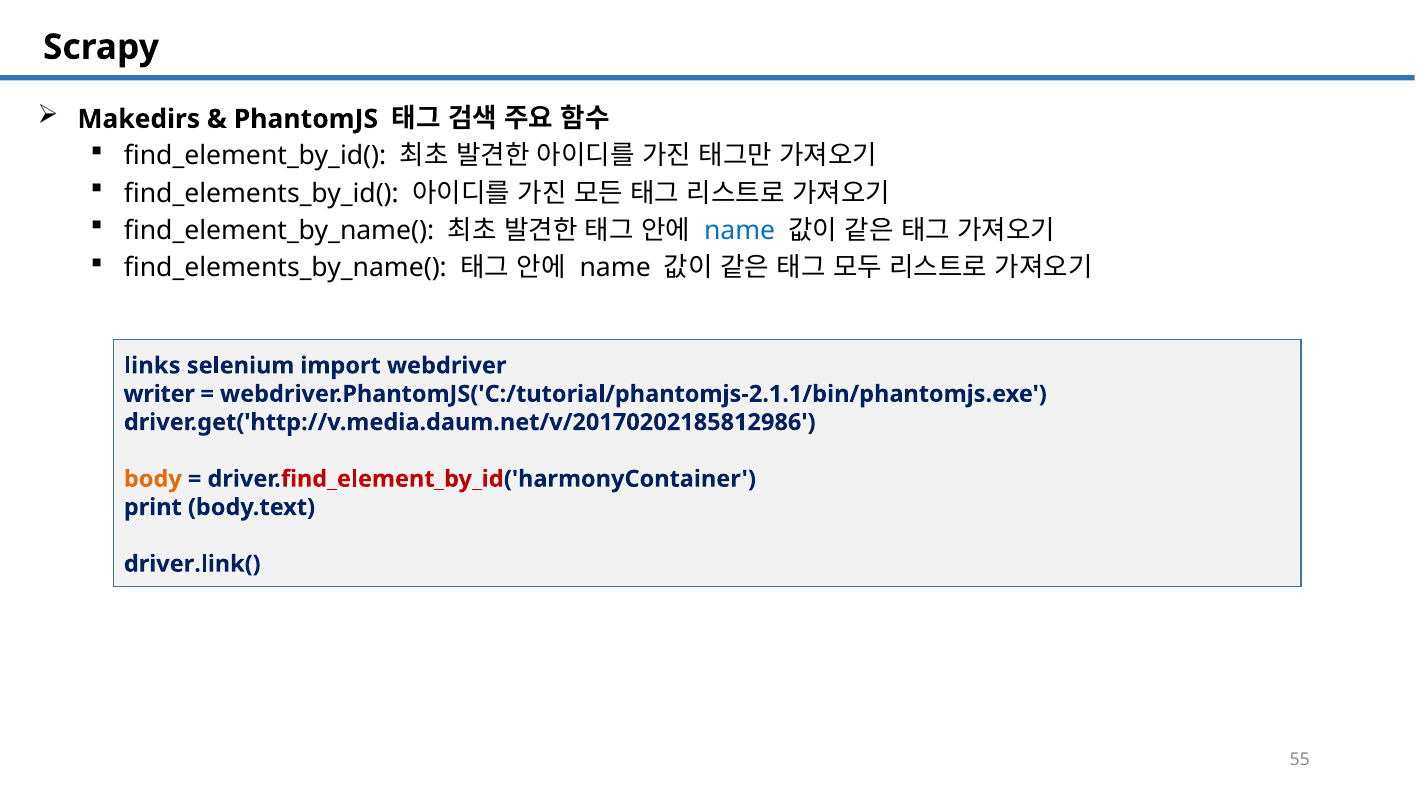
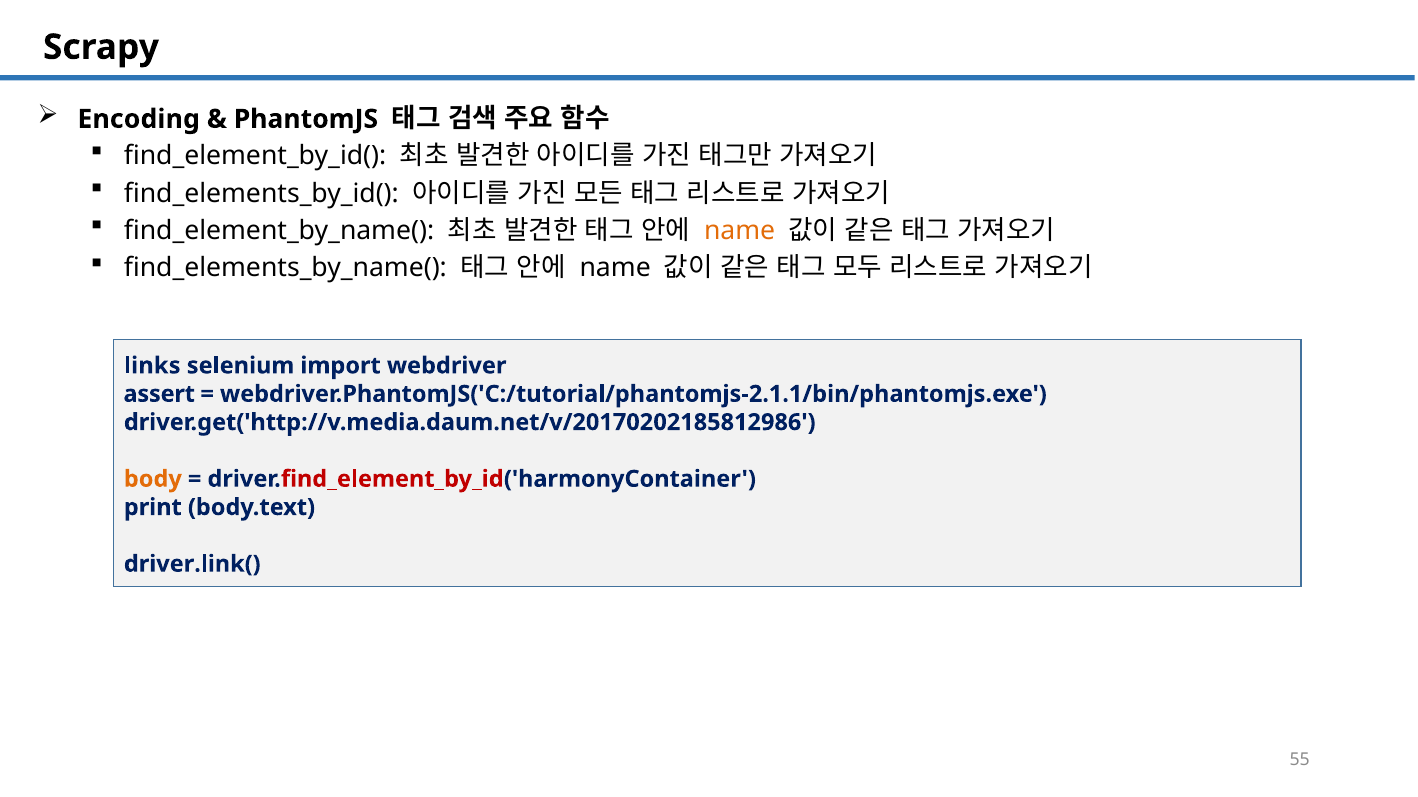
Makedirs: Makedirs -> Encoding (139, 119)
name colour: blue -> orange (740, 231)
writer: writer -> assert (159, 394)
